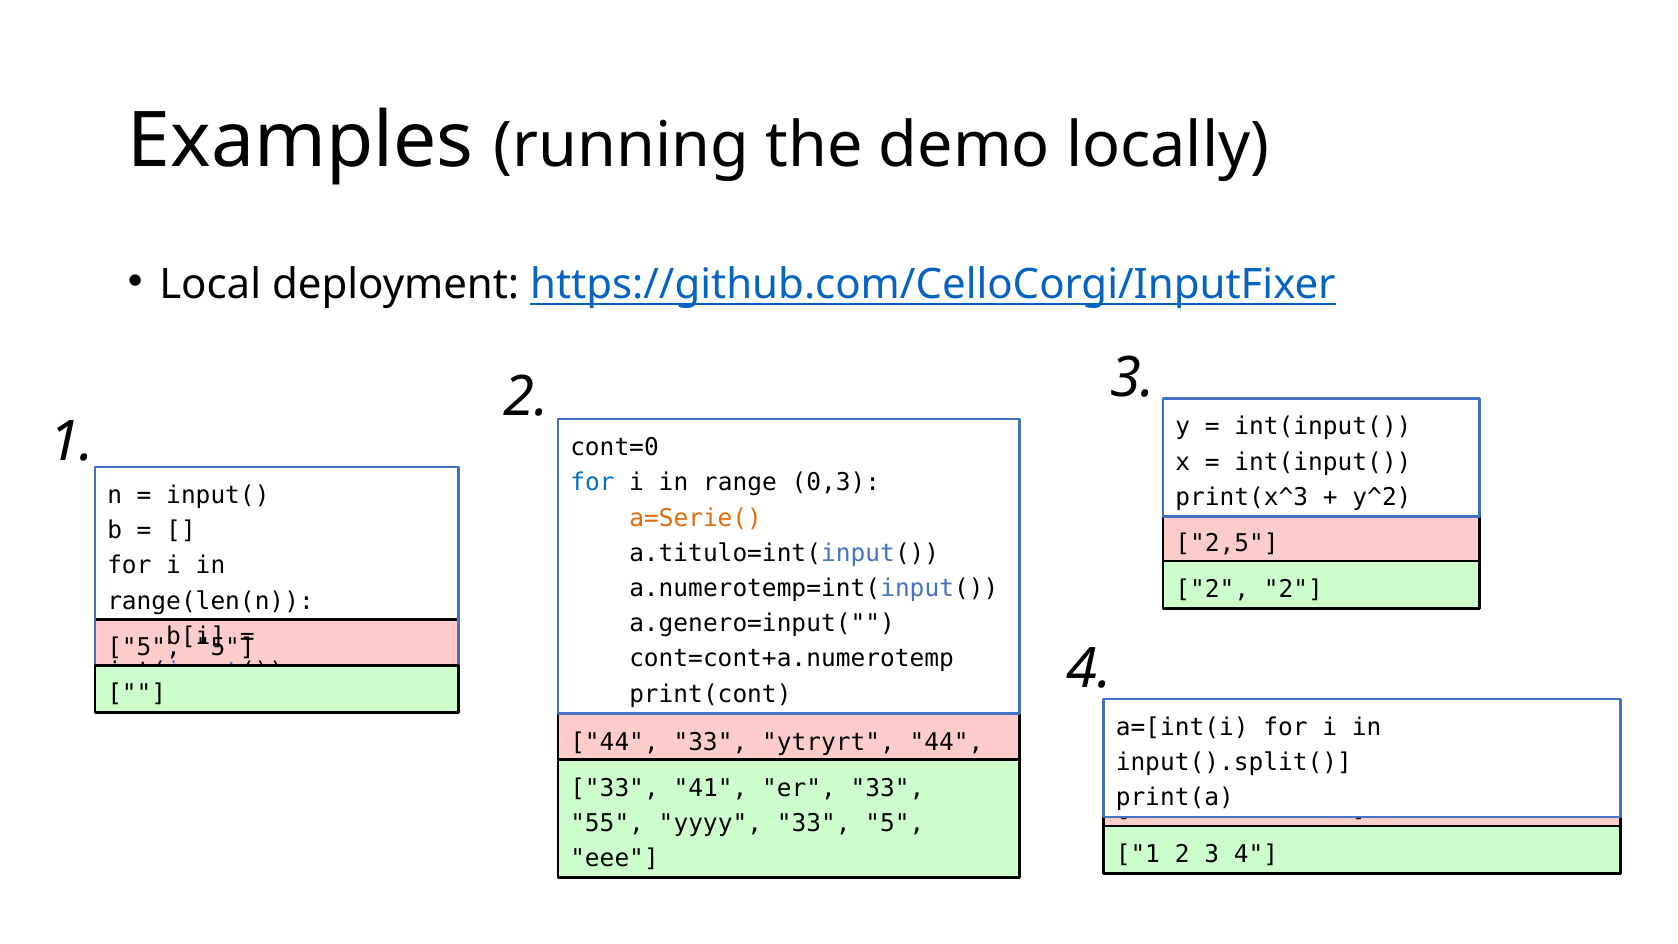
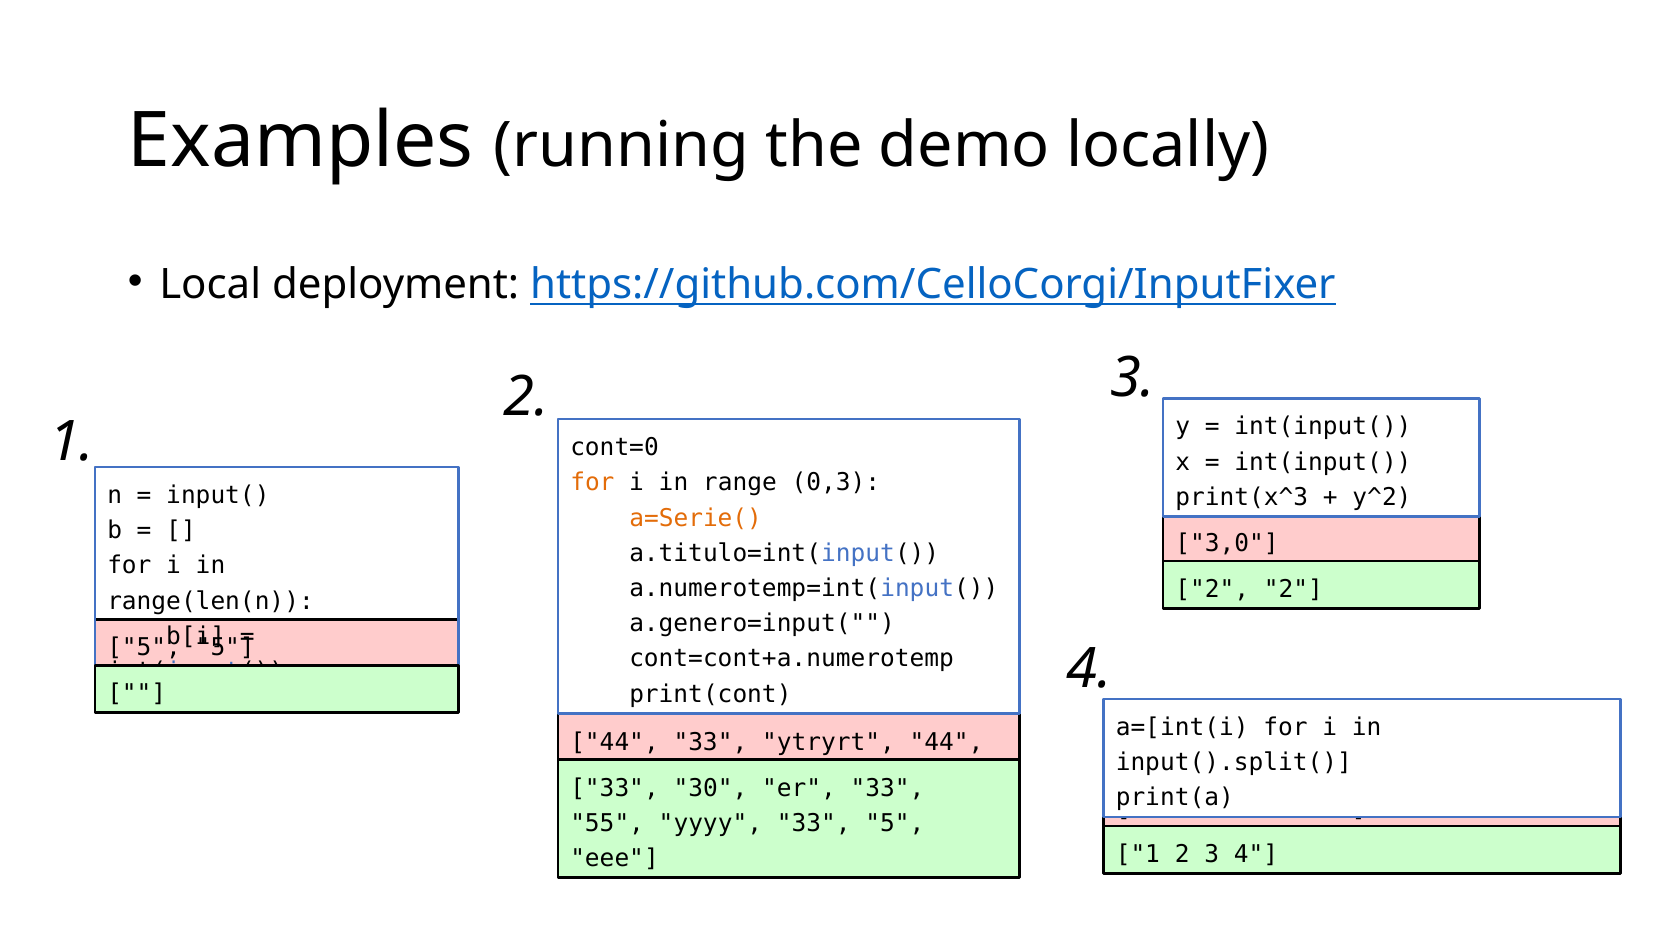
for colour: blue -> orange (592, 483)
2,5: 2,5 -> 3,0 (1227, 544)
41: 41 -> 30 (710, 788)
